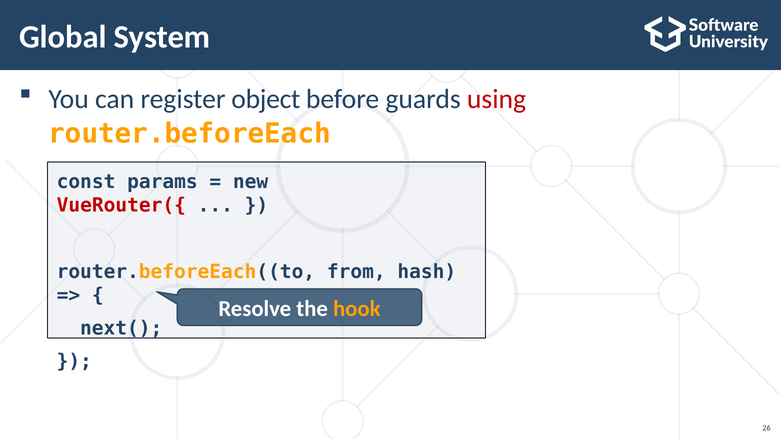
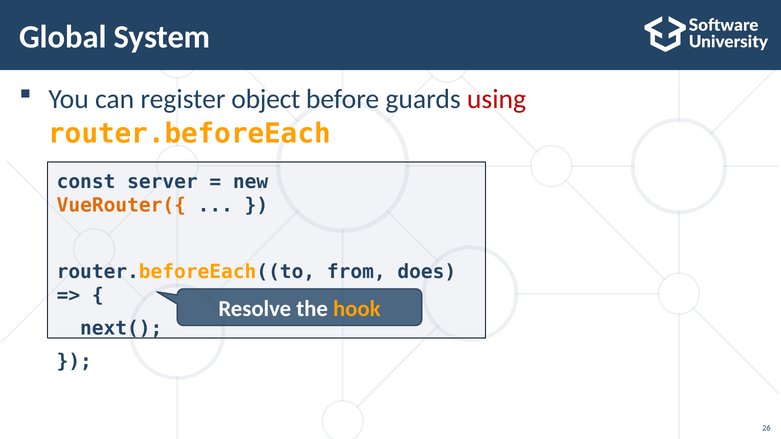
params: params -> server (162, 182)
VueRouter({ colour: red -> orange (121, 205)
hash: hash -> does (427, 272)
